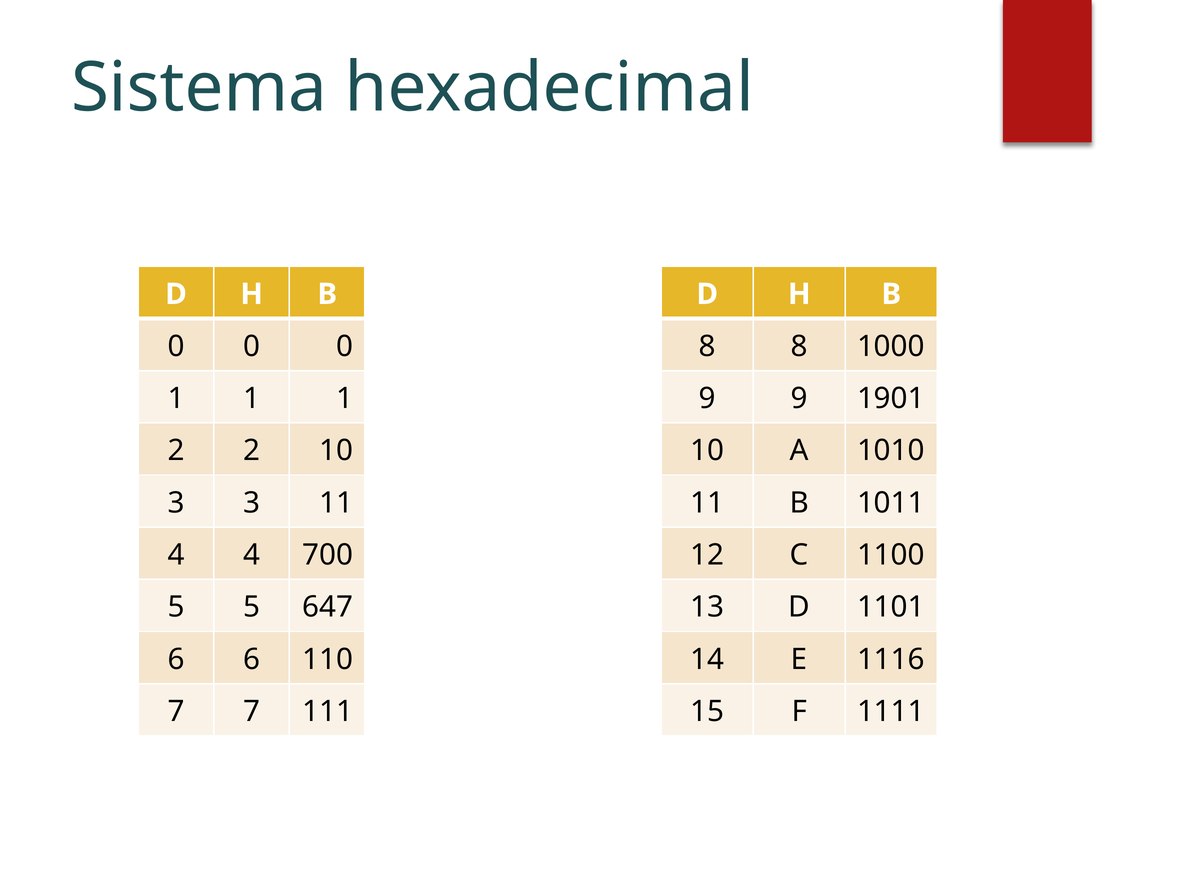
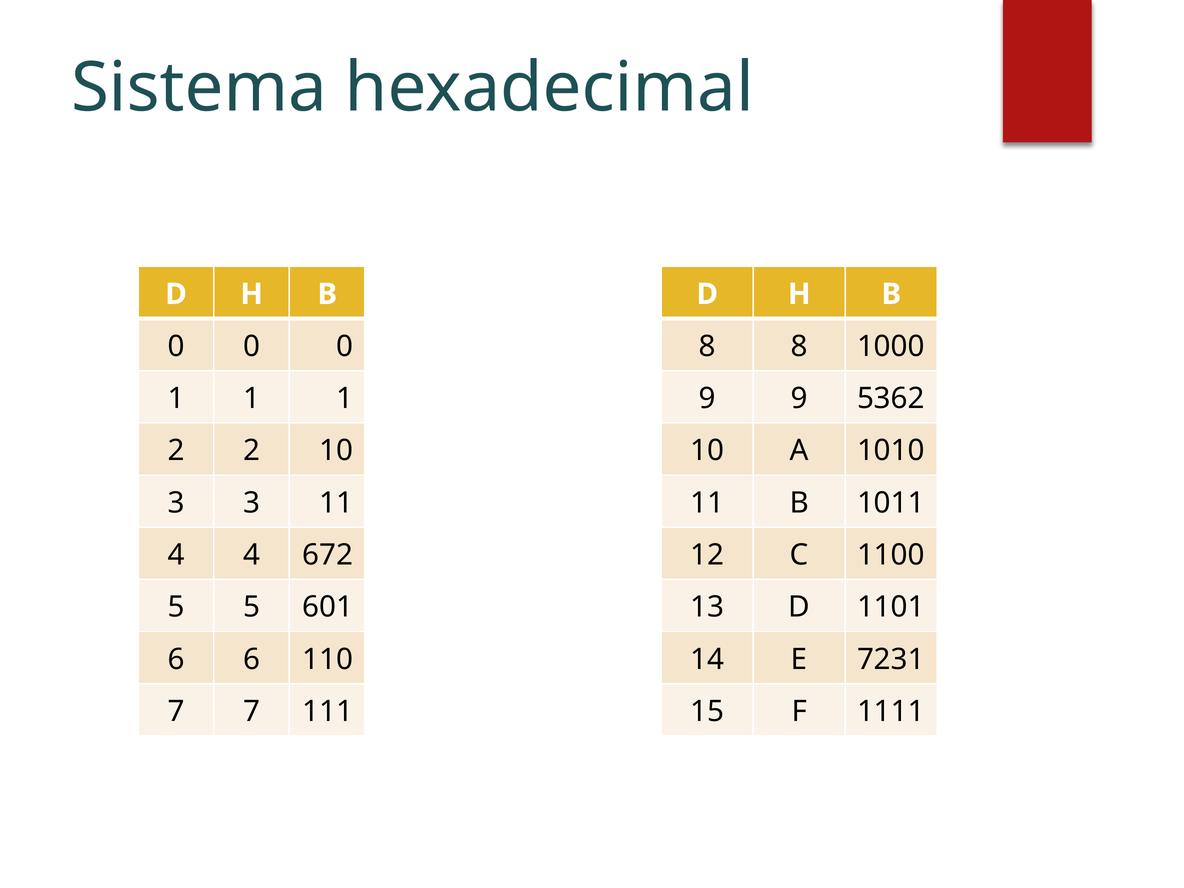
1901: 1901 -> 5362 (891, 398)
700: 700 -> 672 (328, 555)
647: 647 -> 601 (328, 607)
1116: 1116 -> 7231 (891, 659)
